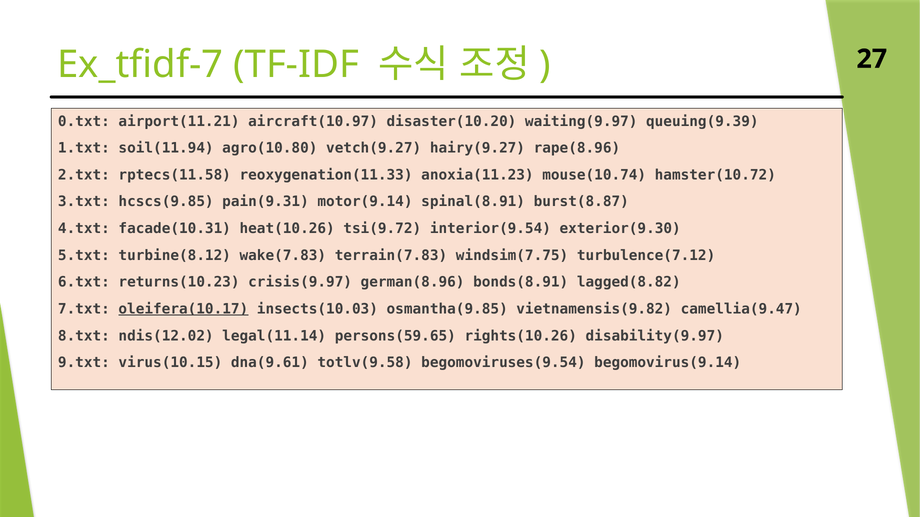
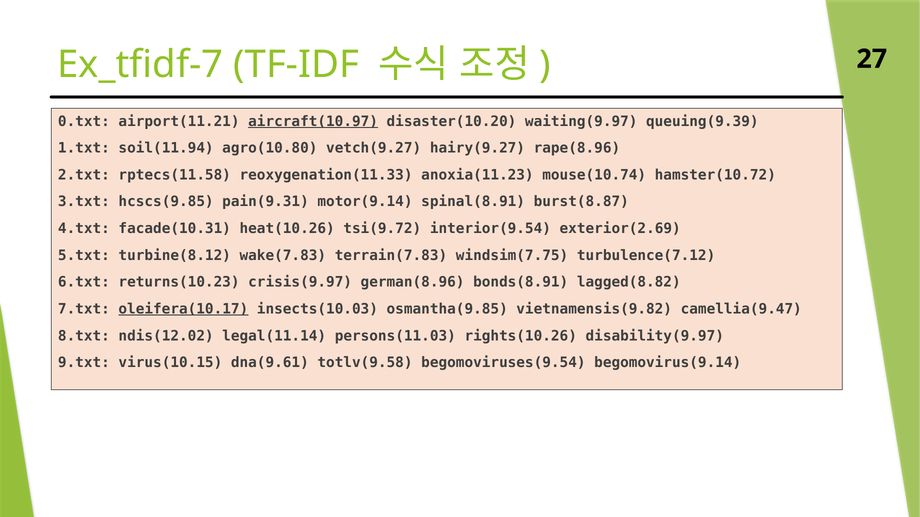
aircraft(10.97 underline: none -> present (313, 121)
exterior(9.30: exterior(9.30 -> exterior(2.69 (620, 229)
persons(59.65: persons(59.65 -> persons(11.03 (395, 336)
